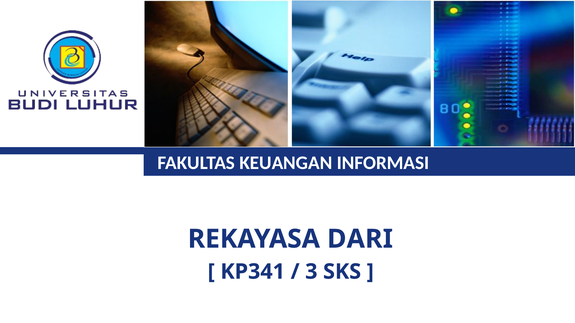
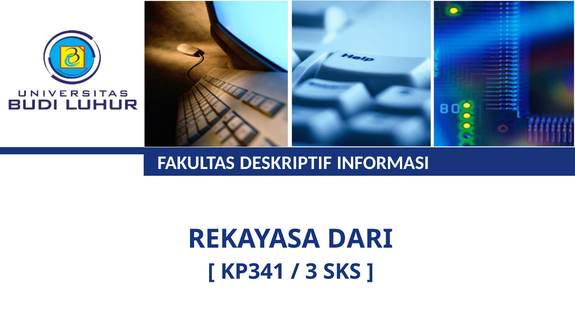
KEUANGAN: KEUANGAN -> DESKRIPTIF (286, 163)
